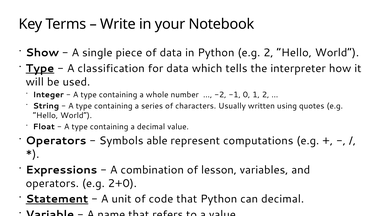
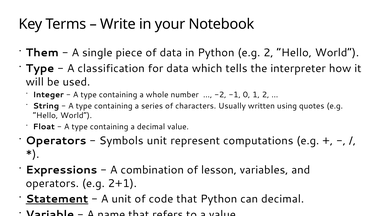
Show: Show -> Them (42, 53)
Type underline: present -> none (40, 69)
Symbols able: able -> unit (157, 141)
2+0: 2+0 -> 2+1 (122, 184)
